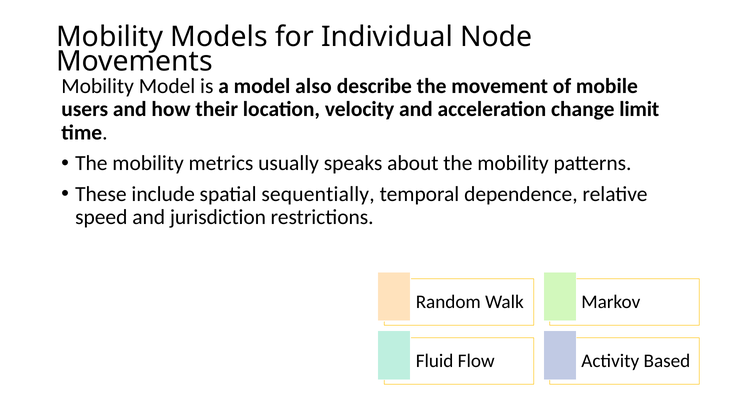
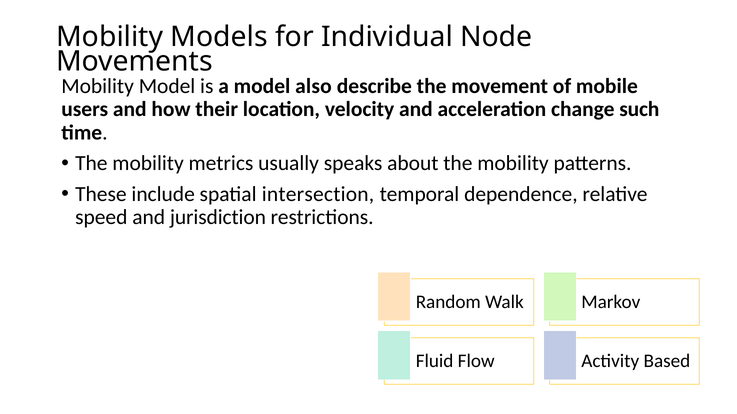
limit: limit -> such (639, 110)
sequentially: sequentially -> intersection (318, 194)
